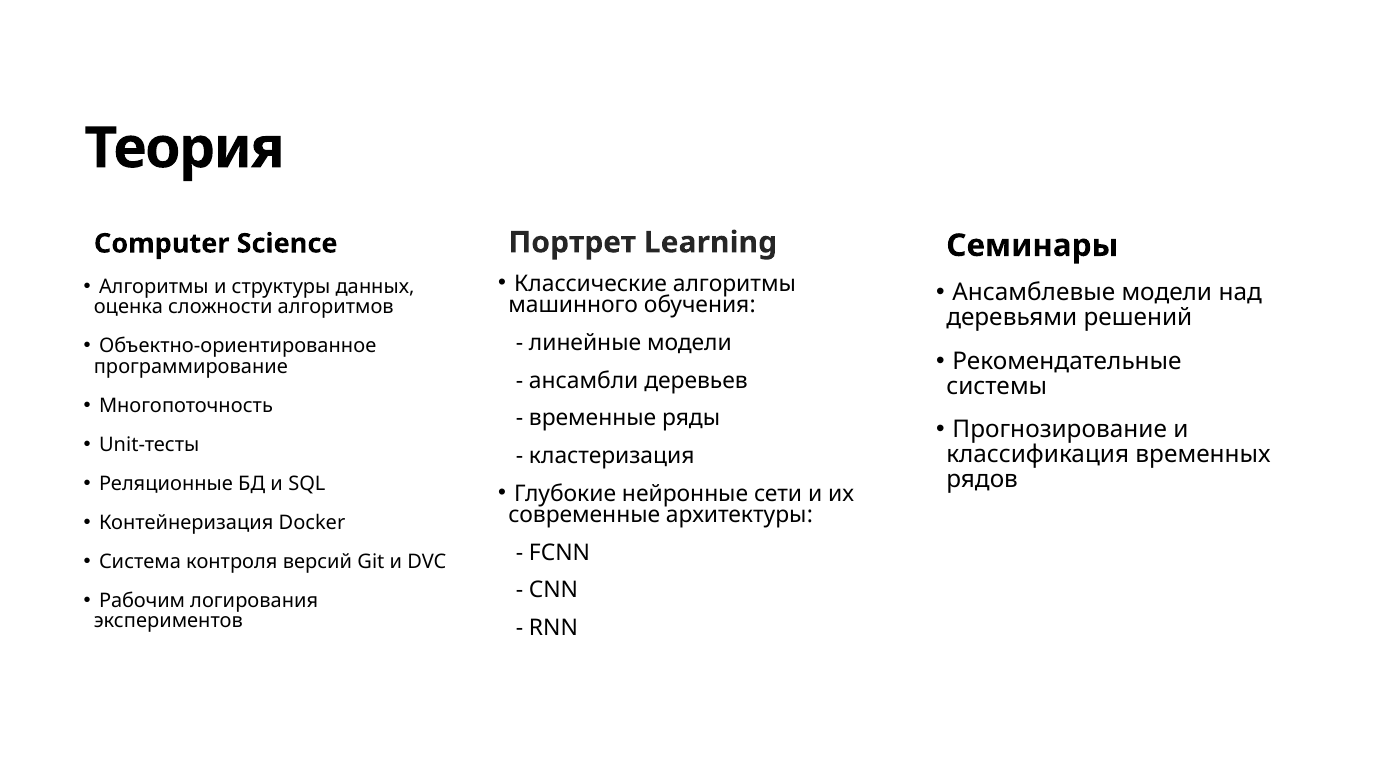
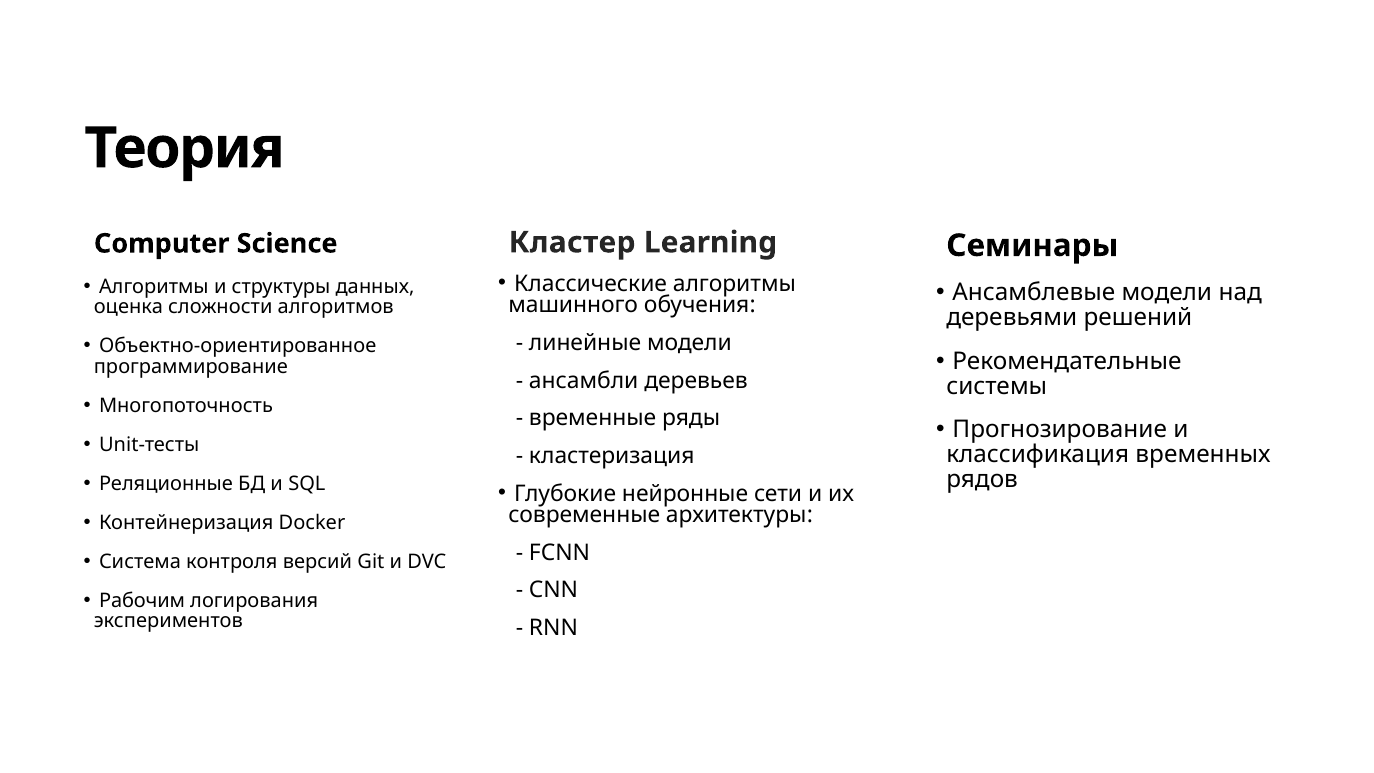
Портрет: Портрет -> Кластер (572, 242)
